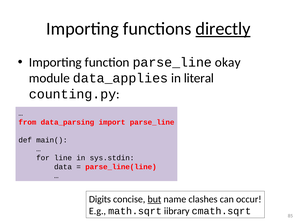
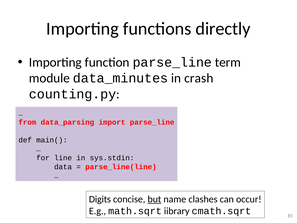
directly underline: present -> none (223, 29)
okay: okay -> term (228, 62)
data_applies: data_applies -> data_minutes (121, 78)
literal: literal -> crash (199, 78)
